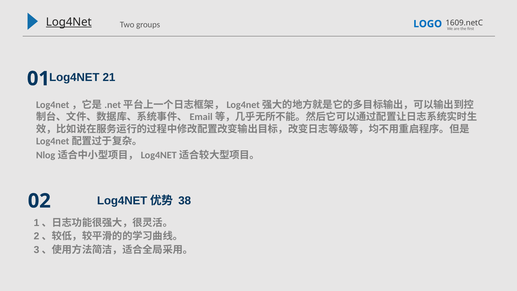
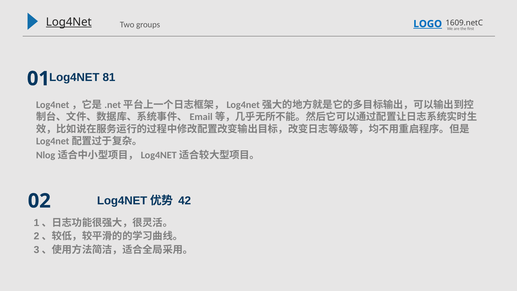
LOGO underline: none -> present (428, 24)
21: 21 -> 81 (109, 77)
38: 38 -> 42 (185, 201)
